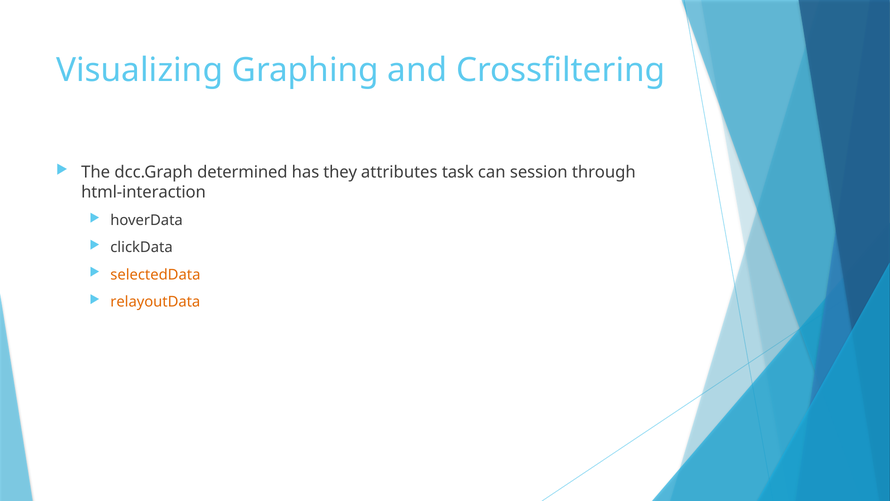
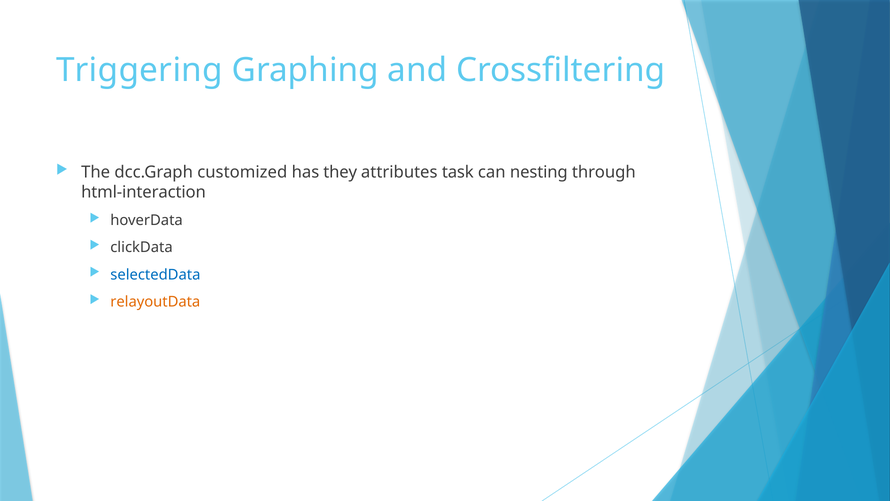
Visualizing: Visualizing -> Triggering (139, 70)
determined: determined -> customized (242, 172)
session: session -> nesting (539, 172)
selectedData colour: orange -> blue (155, 274)
